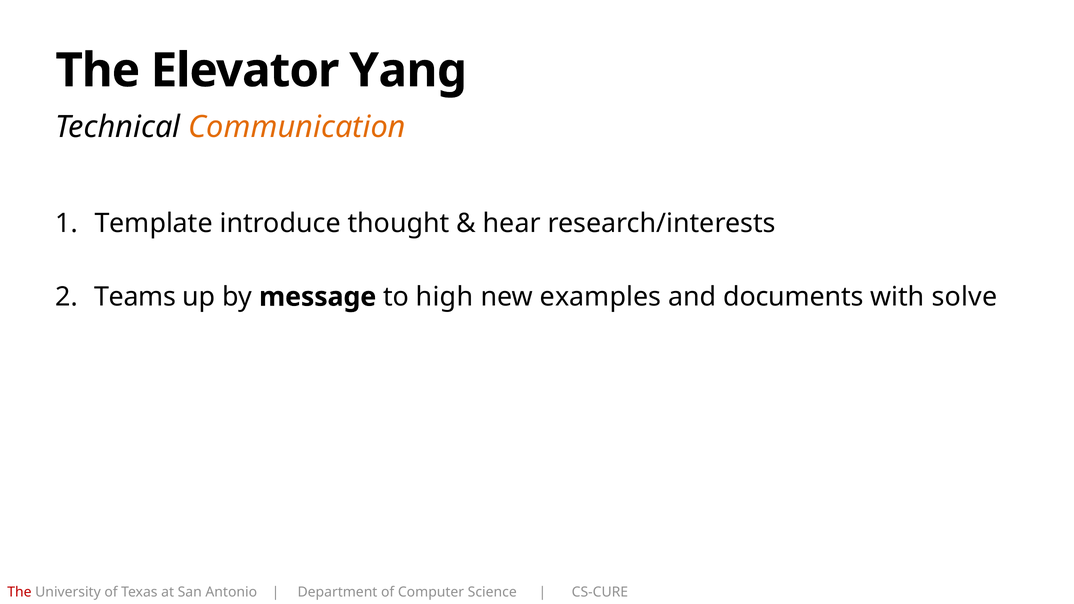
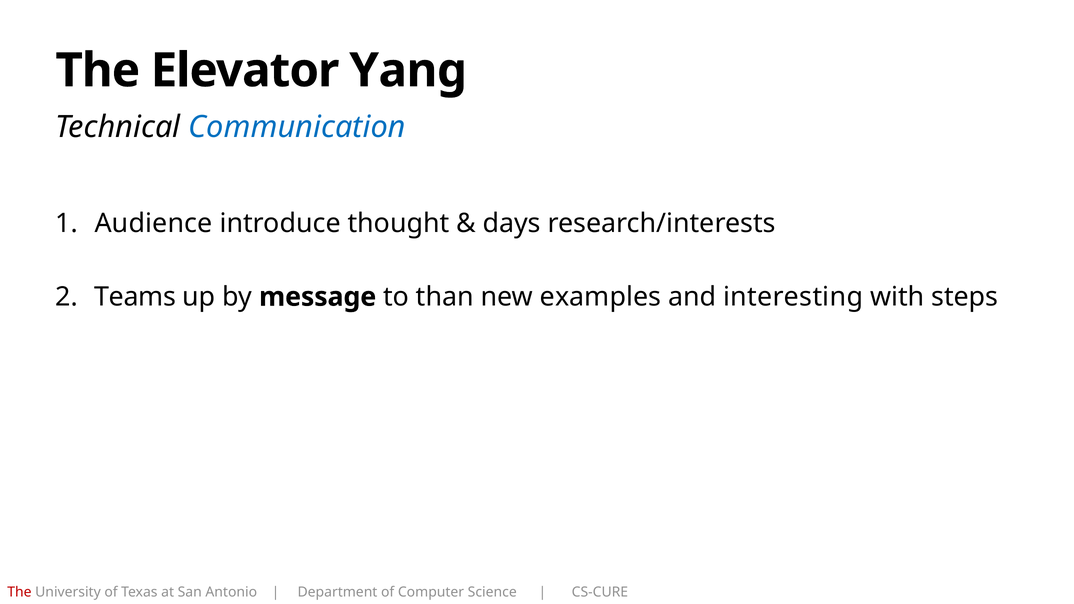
Communication colour: orange -> blue (297, 127)
Template: Template -> Audience (154, 223)
hear: hear -> days (512, 223)
high: high -> than (445, 297)
documents: documents -> interesting (793, 297)
solve: solve -> steps (965, 297)
